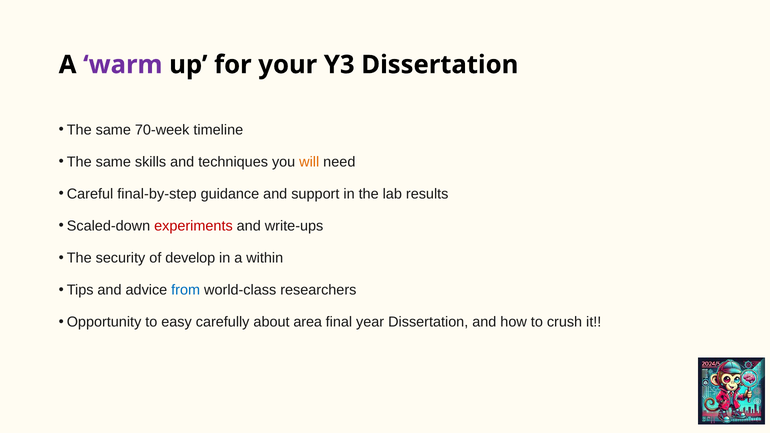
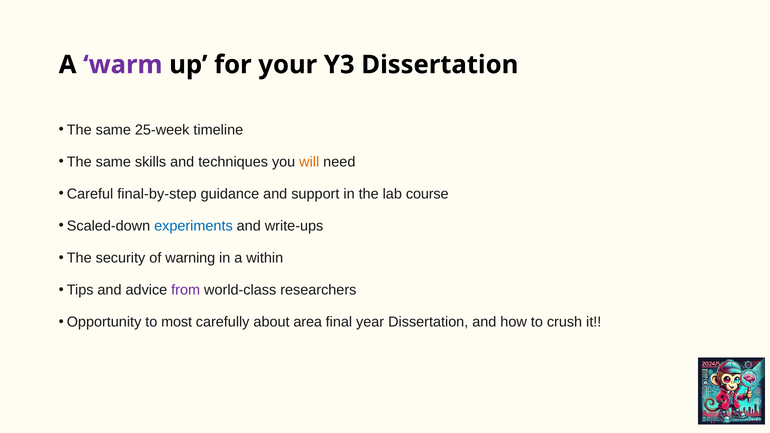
70-week: 70-week -> 25-week (162, 130)
results: results -> course (427, 194)
experiments colour: red -> blue (193, 226)
develop: develop -> warning (190, 258)
from colour: blue -> purple (186, 290)
easy: easy -> most (177, 322)
